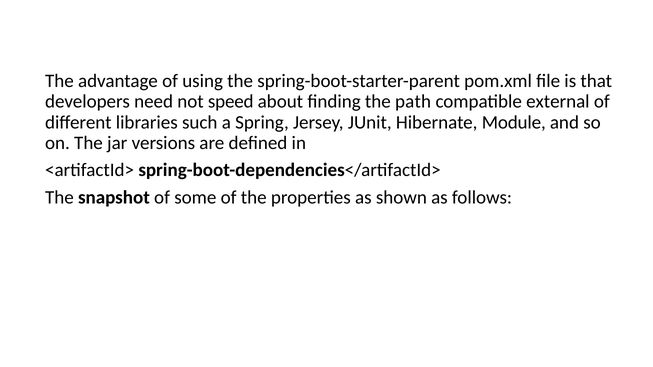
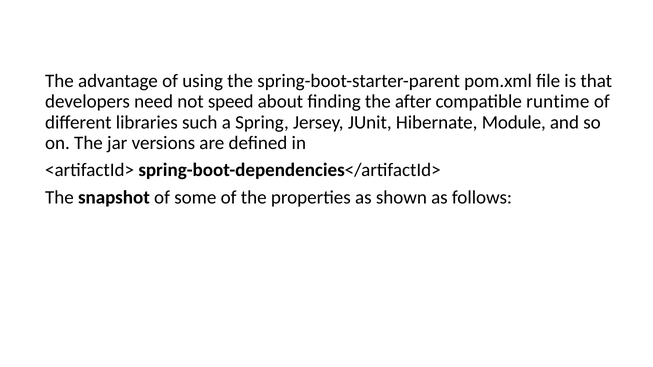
path: path -> after (413, 102)
external: external -> runtime (558, 102)
